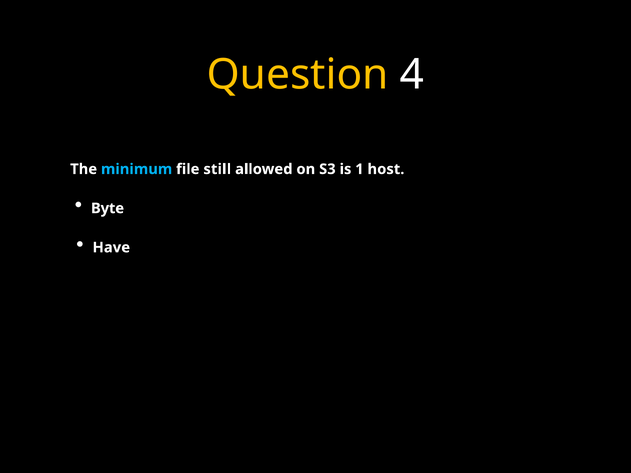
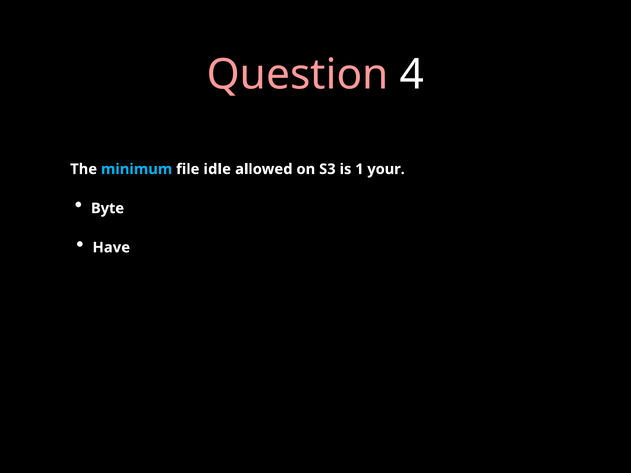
Question colour: yellow -> pink (298, 75)
still: still -> idle (217, 169)
host: host -> your (386, 169)
